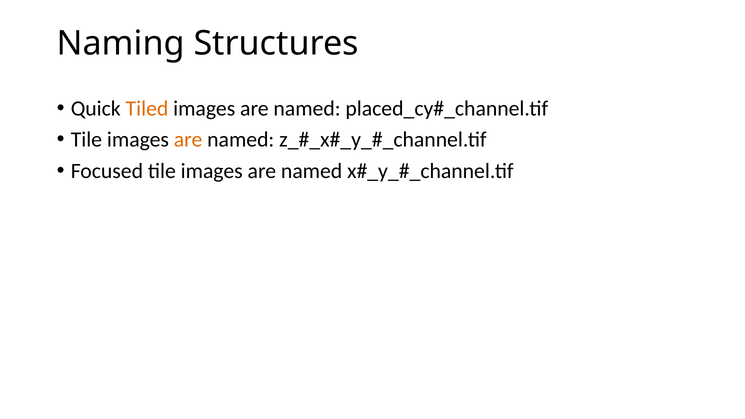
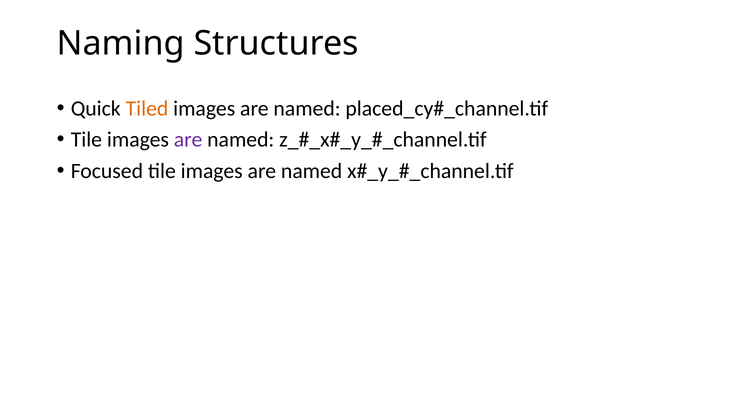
are colour: orange -> purple (188, 140)
